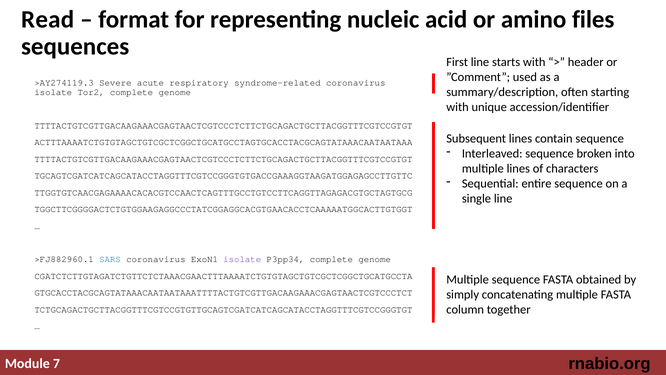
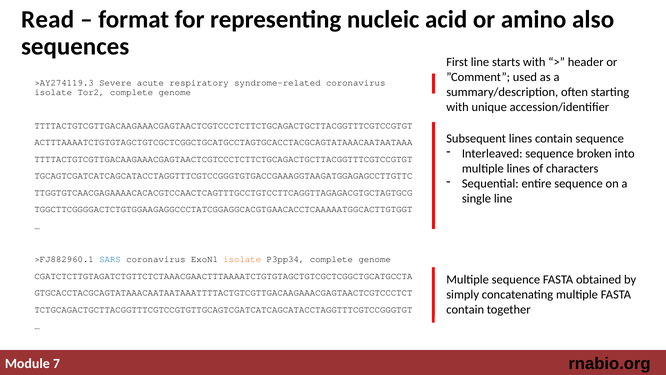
files: files -> also (593, 19)
isolate colour: purple -> orange (242, 259)
column: column -> contain (465, 309)
